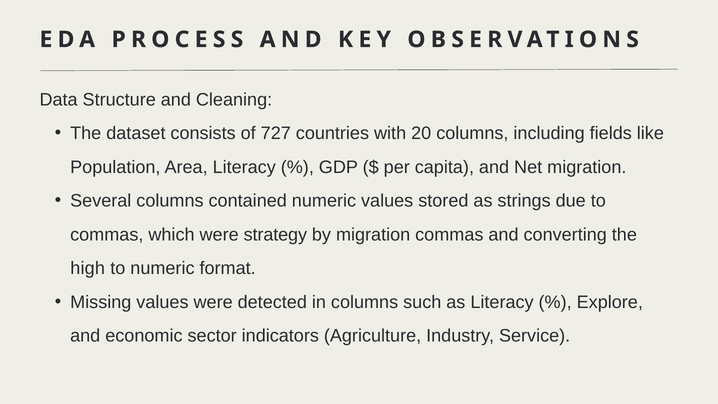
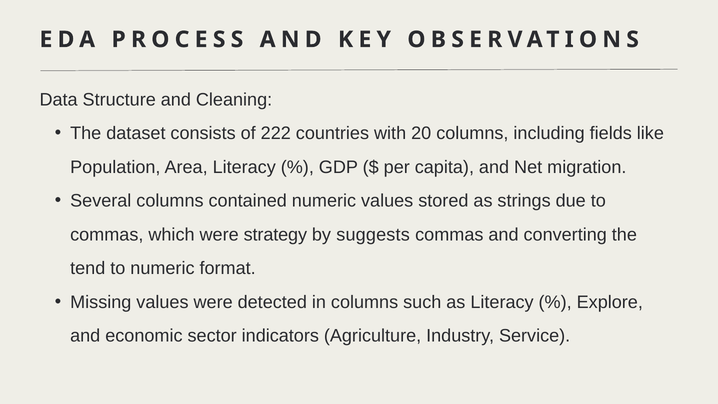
727: 727 -> 222 (276, 133)
by migration: migration -> suggests (373, 235)
high: high -> tend (88, 268)
